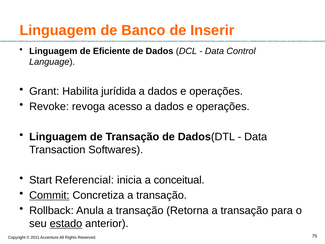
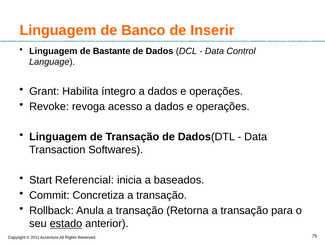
Eficiente: Eficiente -> Bastante (112, 51)
jurídida: jurídida -> íntegro (119, 91)
conceitual: conceitual -> baseados (179, 180)
Commit underline: present -> none (49, 195)
